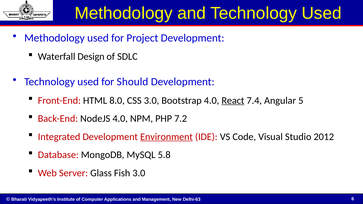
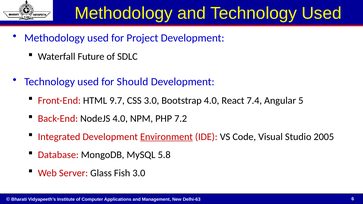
Design: Design -> Future (91, 57)
8.0: 8.0 -> 9.7 (117, 101)
React underline: present -> none (233, 101)
2012: 2012 -> 2005 (324, 137)
